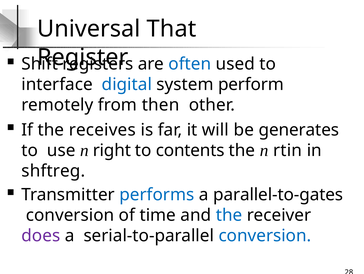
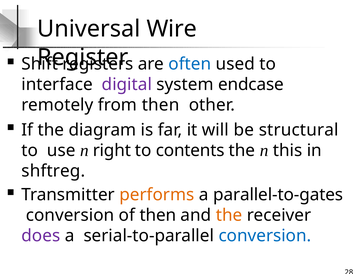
That: That -> Wire (172, 29)
digital colour: blue -> purple (127, 84)
perform: perform -> endcase (251, 84)
receives: receives -> diagram (102, 130)
generates: generates -> structural (299, 130)
rtin: rtin -> this (288, 150)
performs colour: blue -> orange (157, 194)
of time: time -> then (158, 215)
the colour: blue -> orange (229, 215)
